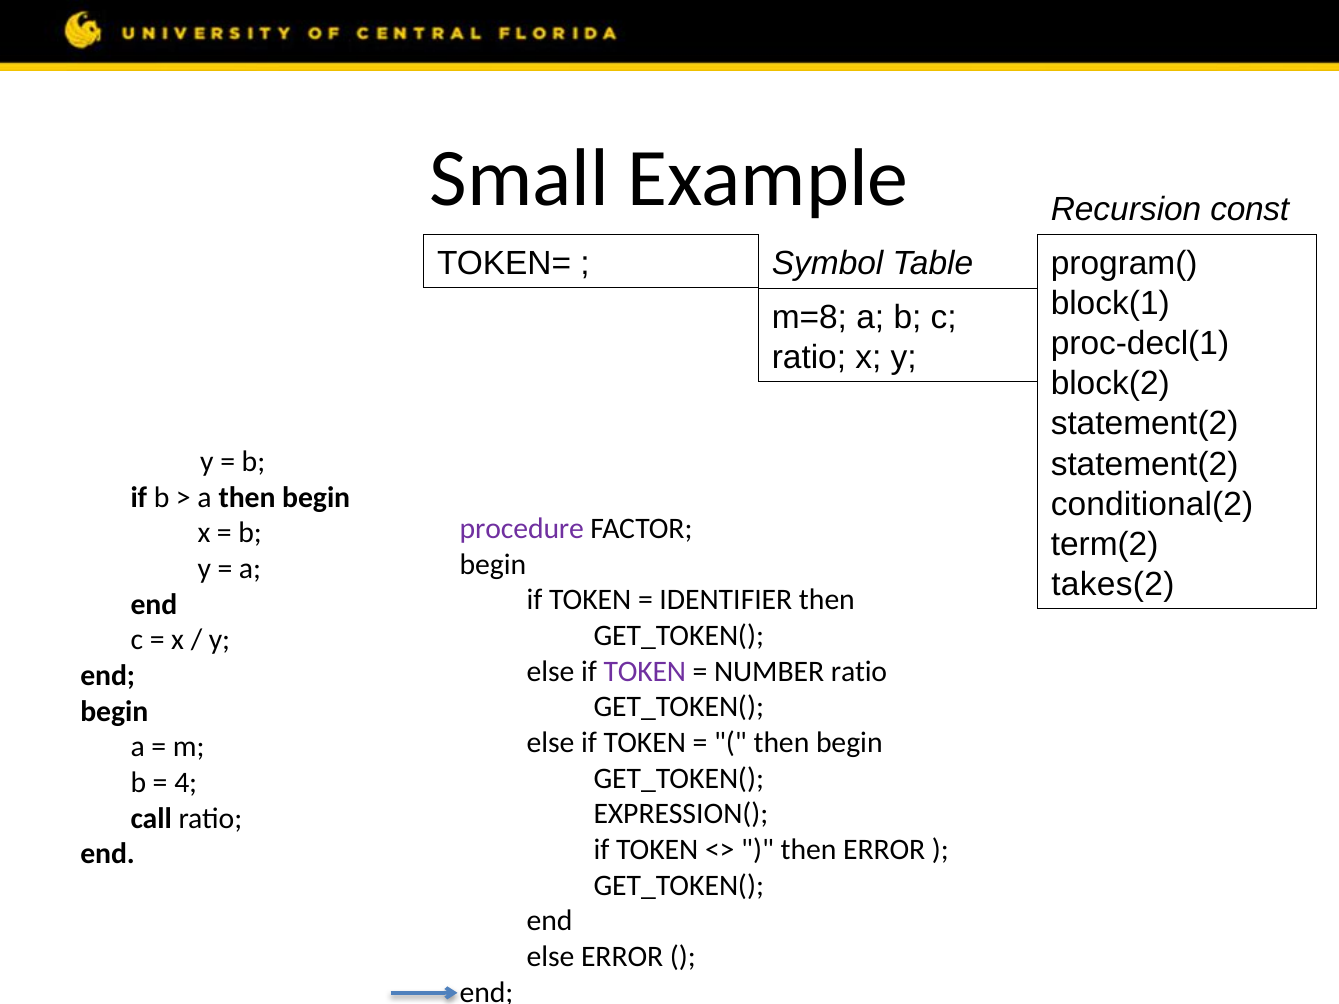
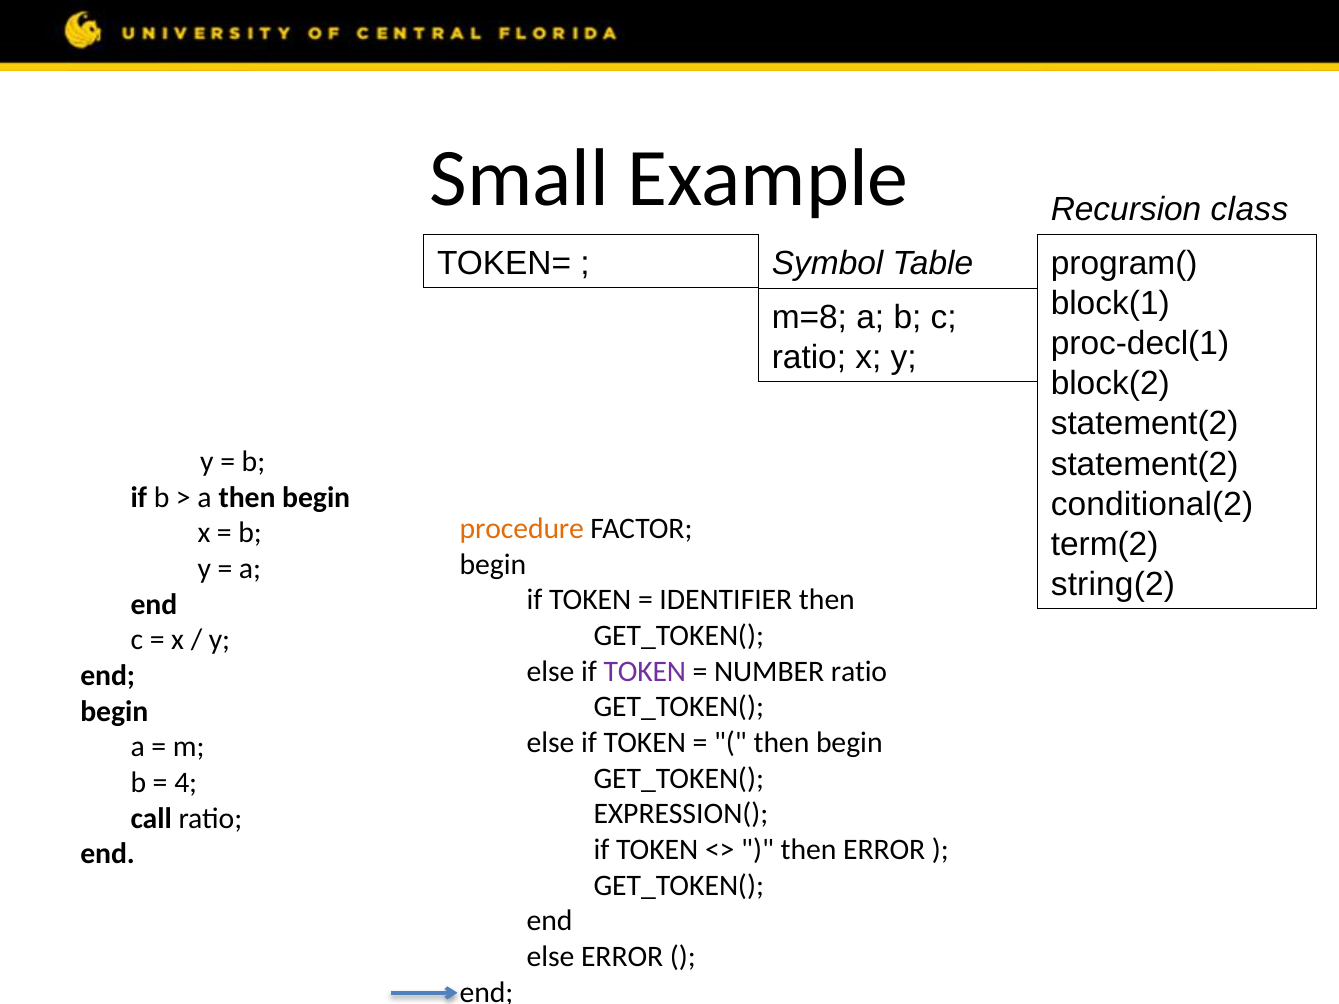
Recursion const: const -> class (1249, 209)
procedure colour: purple -> orange (522, 529)
takes(2: takes(2 -> string(2 (1113, 585)
